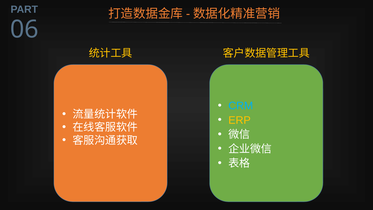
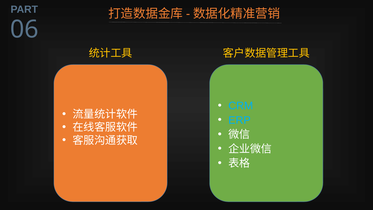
ERP colour: yellow -> light blue (240, 120)
